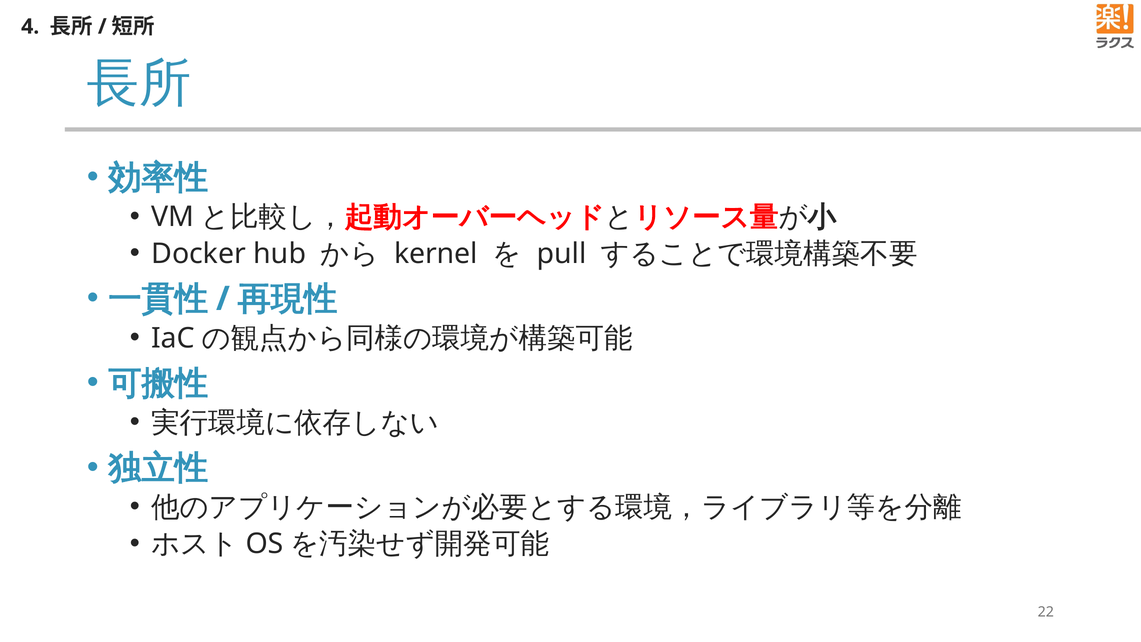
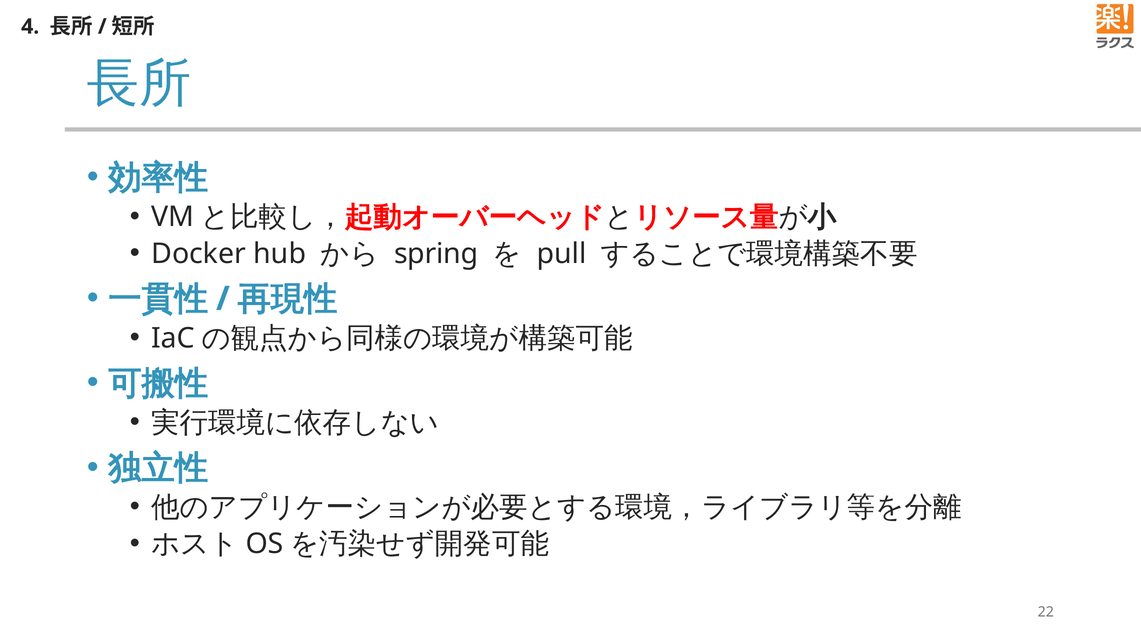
kernel: kernel -> spring (436, 254)
